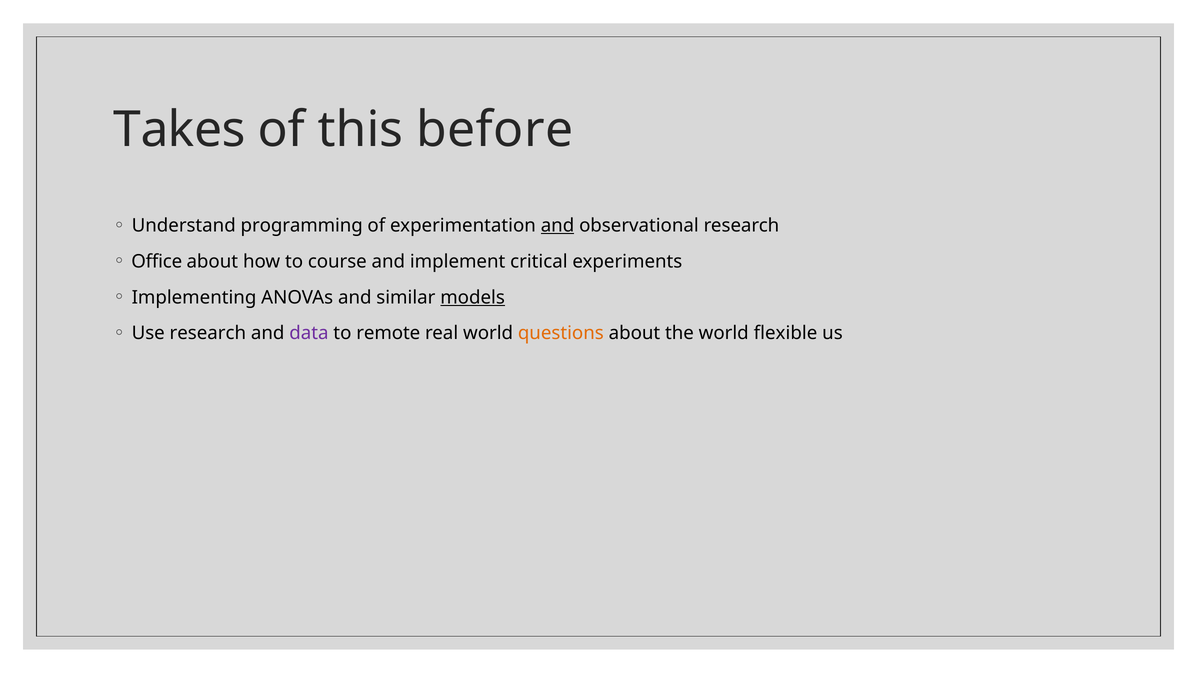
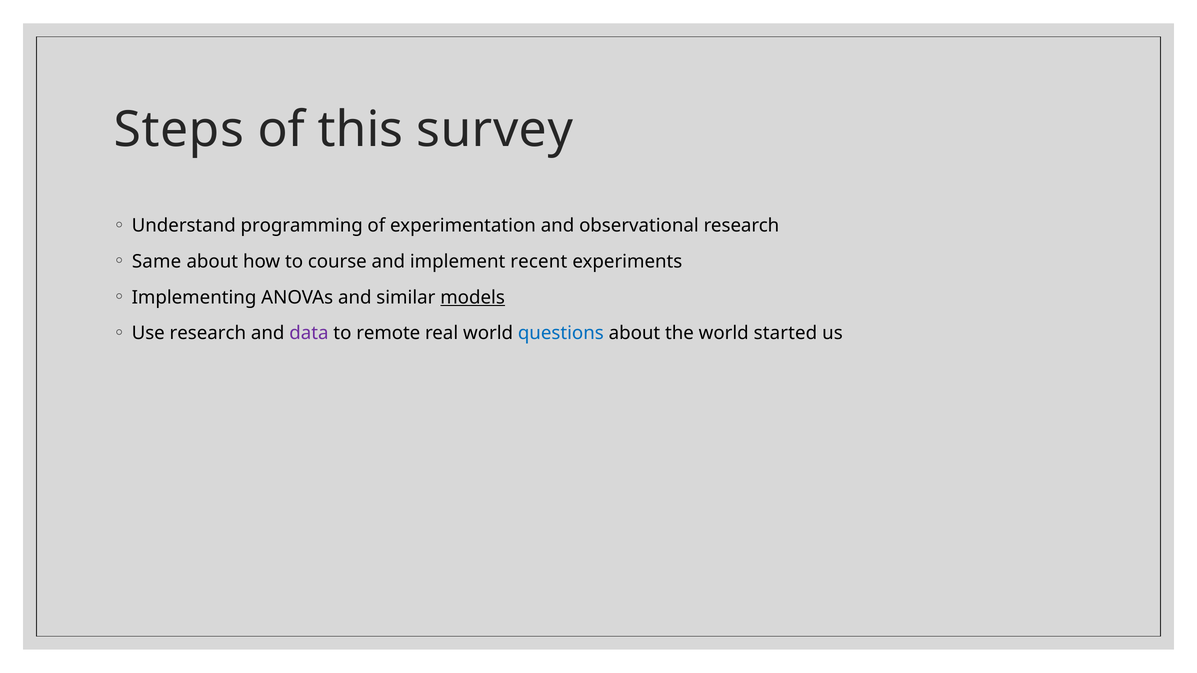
Takes: Takes -> Steps (179, 130)
before: before -> survey (495, 130)
and underline: present -> none (558, 226)
Office: Office -> Same (157, 262)
critical: critical -> recent (539, 262)
questions colour: orange -> blue (561, 333)
flexible: flexible -> started (785, 333)
